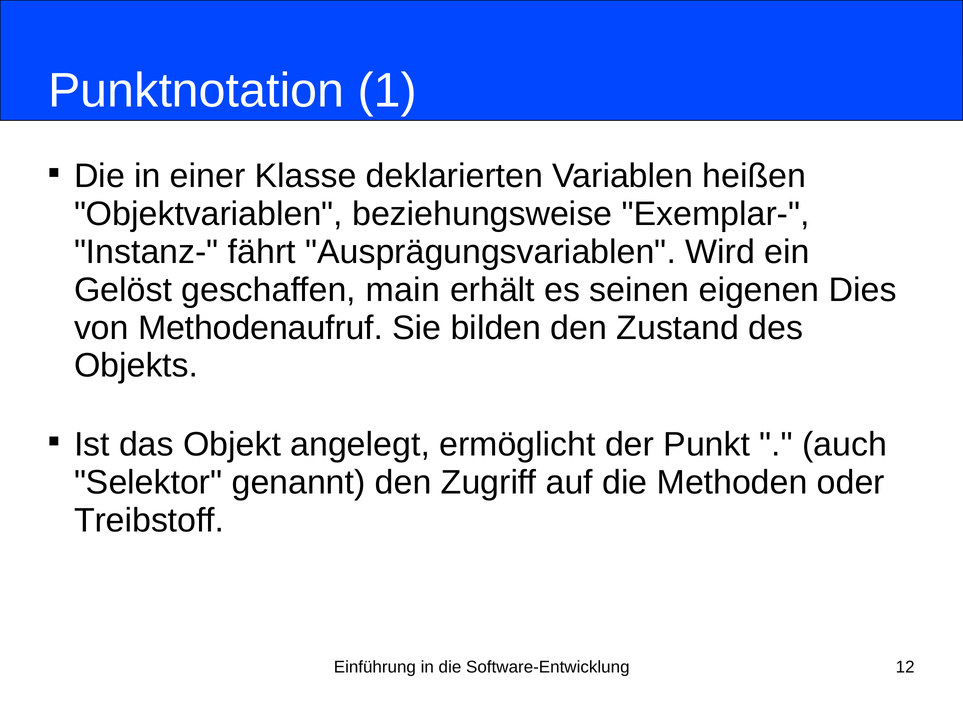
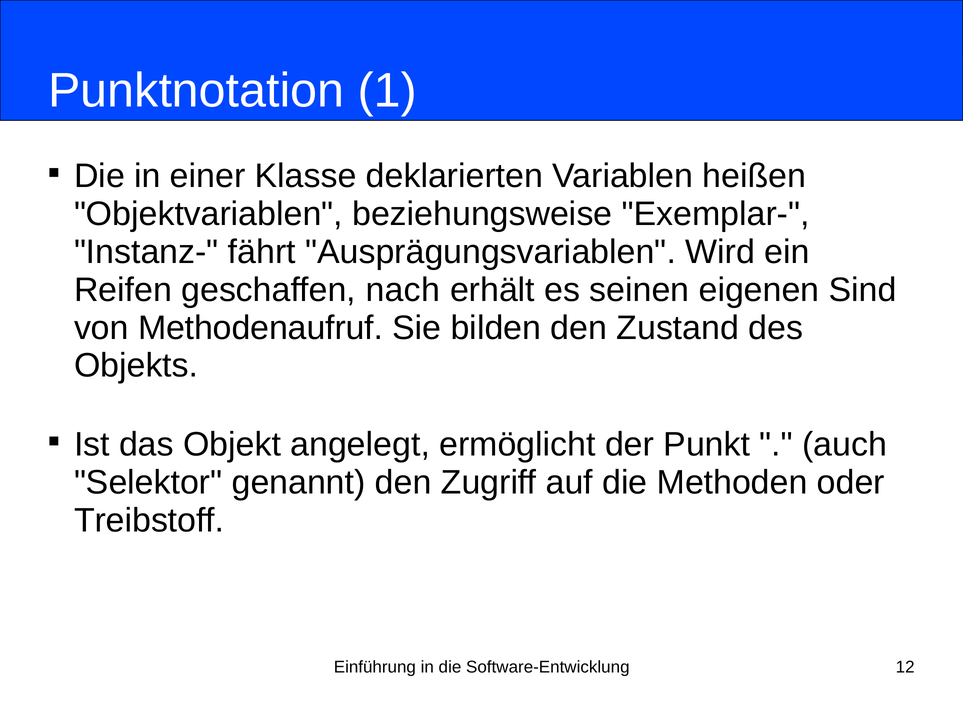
Gelöst: Gelöst -> Reifen (123, 290)
main: main -> nach (403, 290)
Dies: Dies -> Sind (863, 290)
